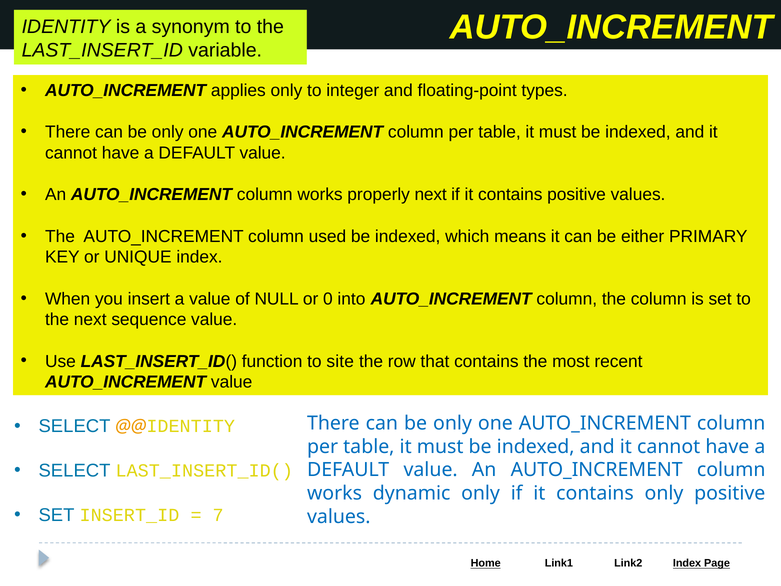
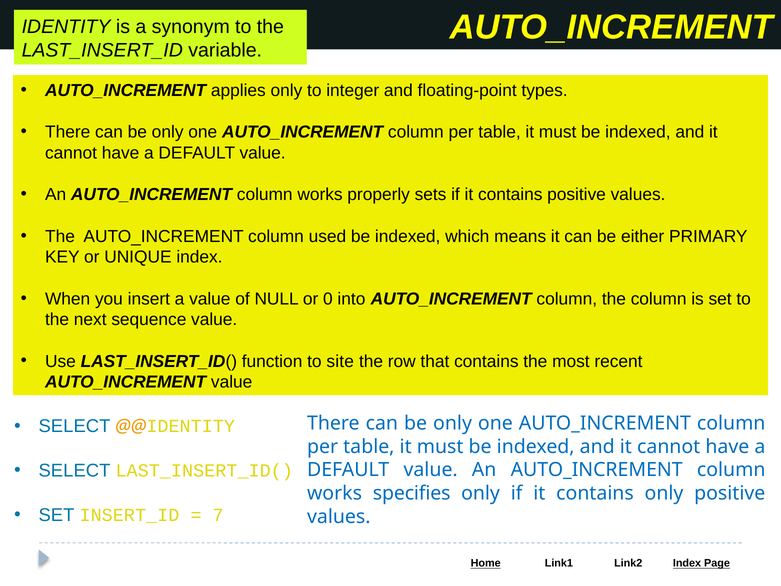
properly next: next -> sets (431, 195)
dynamic: dynamic -> specifies (412, 493)
